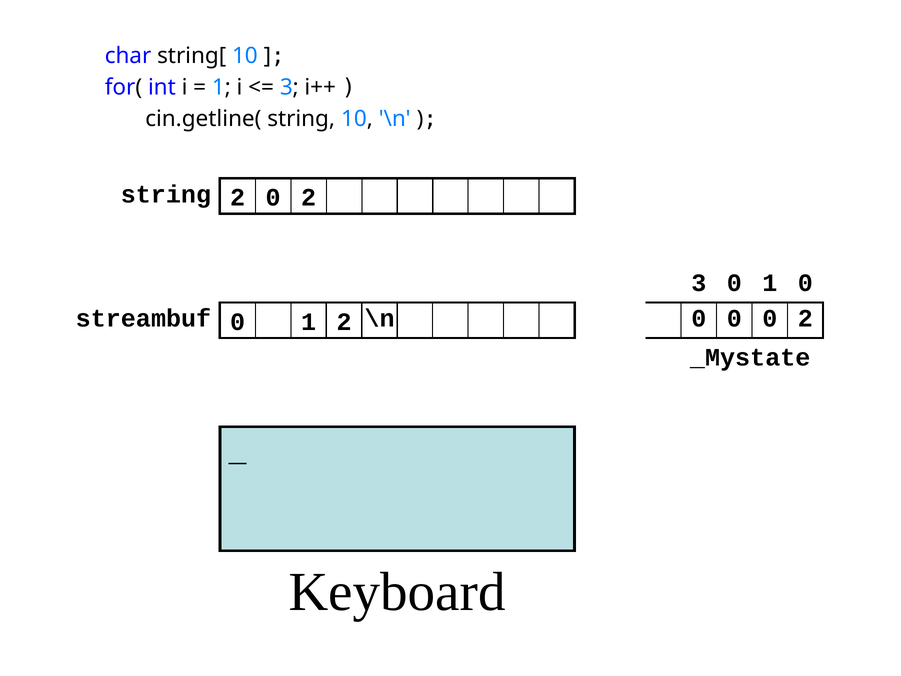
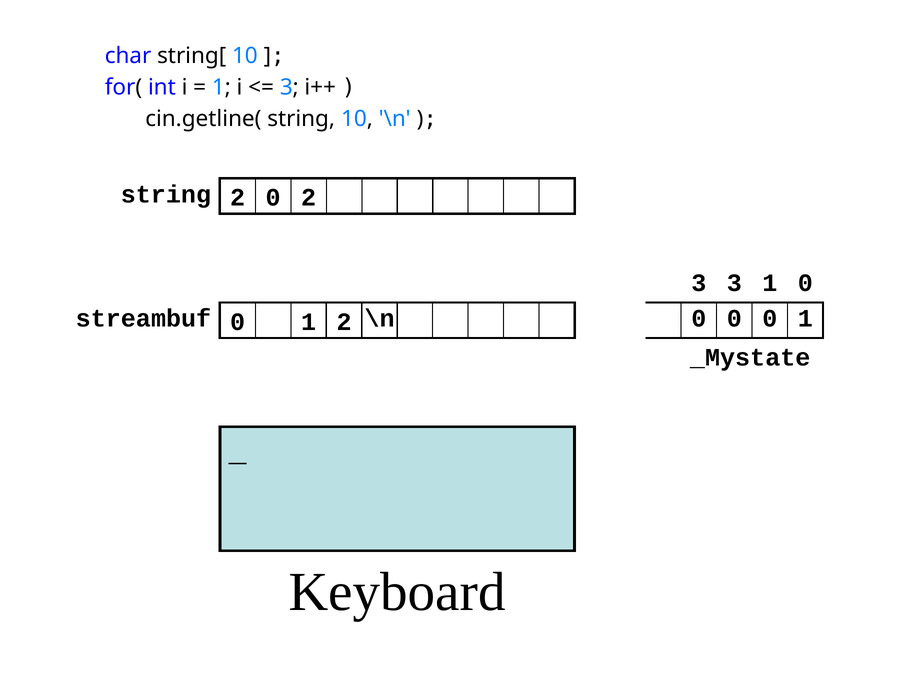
3 0: 0 -> 3 (734, 283)
0 0 2: 2 -> 1 (805, 319)
